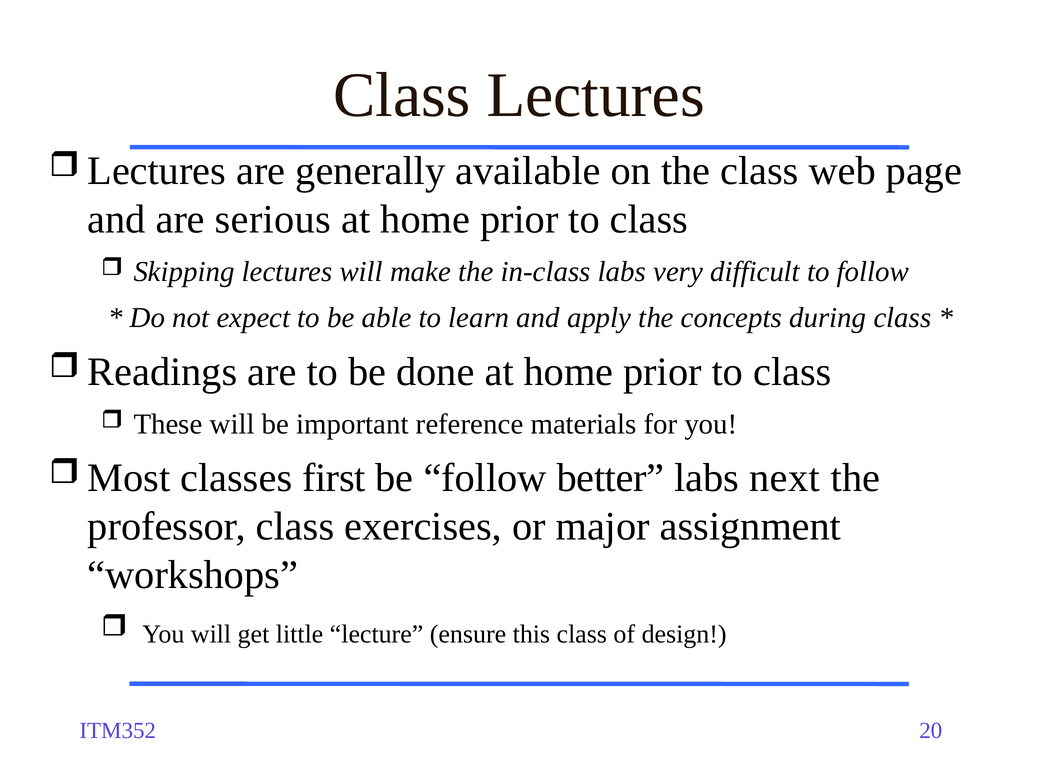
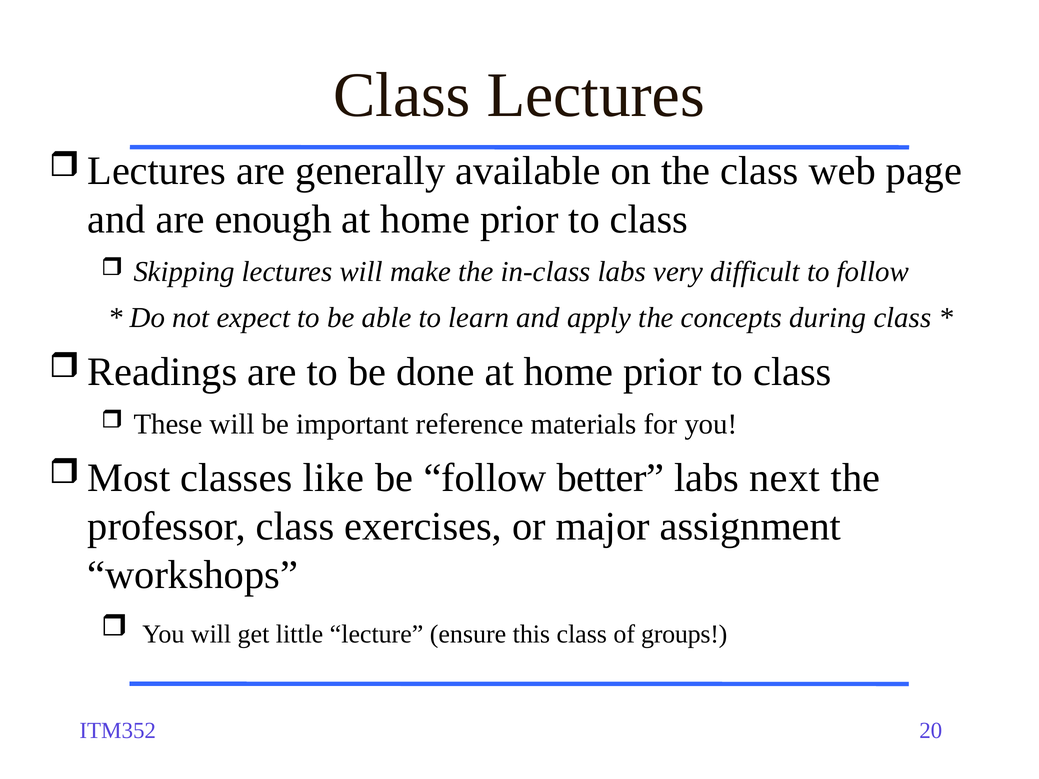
serious: serious -> enough (273, 219)
first: first -> like (333, 478)
design: design -> groups (684, 634)
